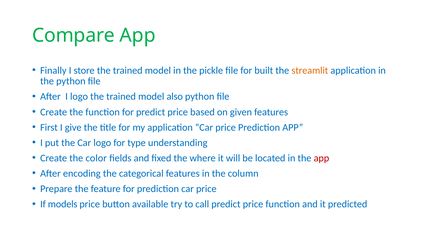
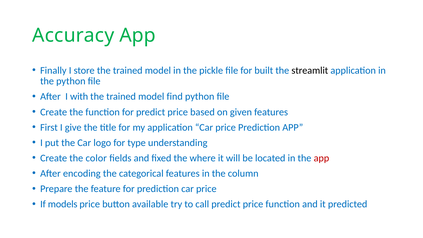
Compare: Compare -> Accuracy (73, 36)
streamlit colour: orange -> black (310, 70)
I logo: logo -> with (79, 97)
also: also -> find (175, 97)
